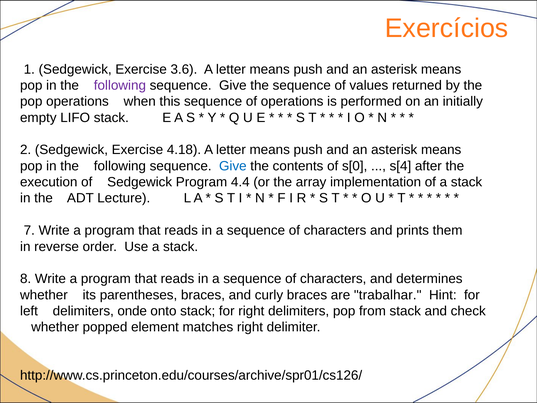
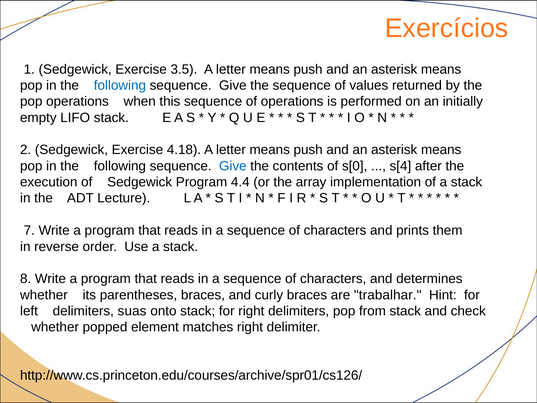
3.6: 3.6 -> 3.5 (184, 69)
following colour: purple -> blue (120, 85)
onde: onde -> suas (132, 311)
